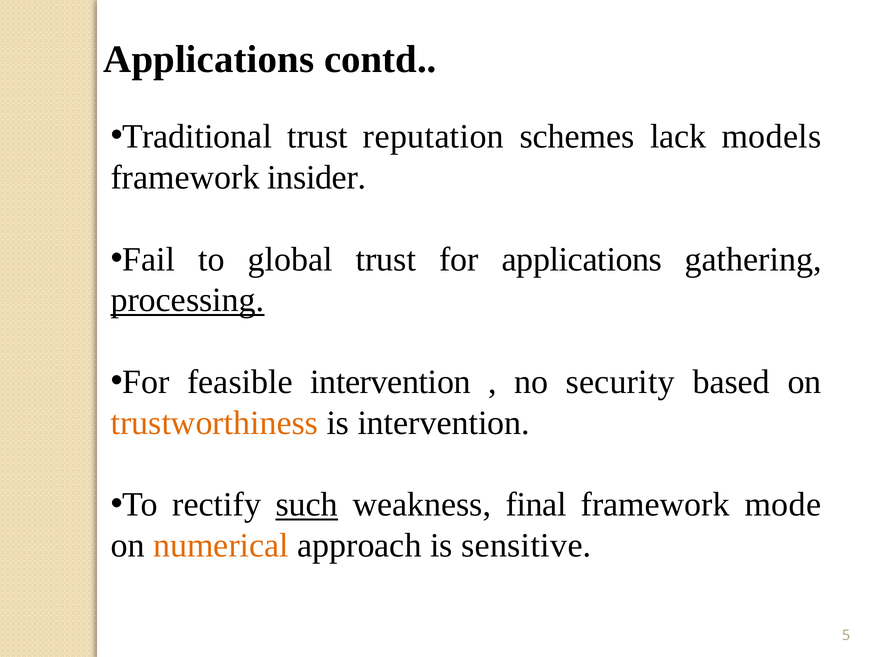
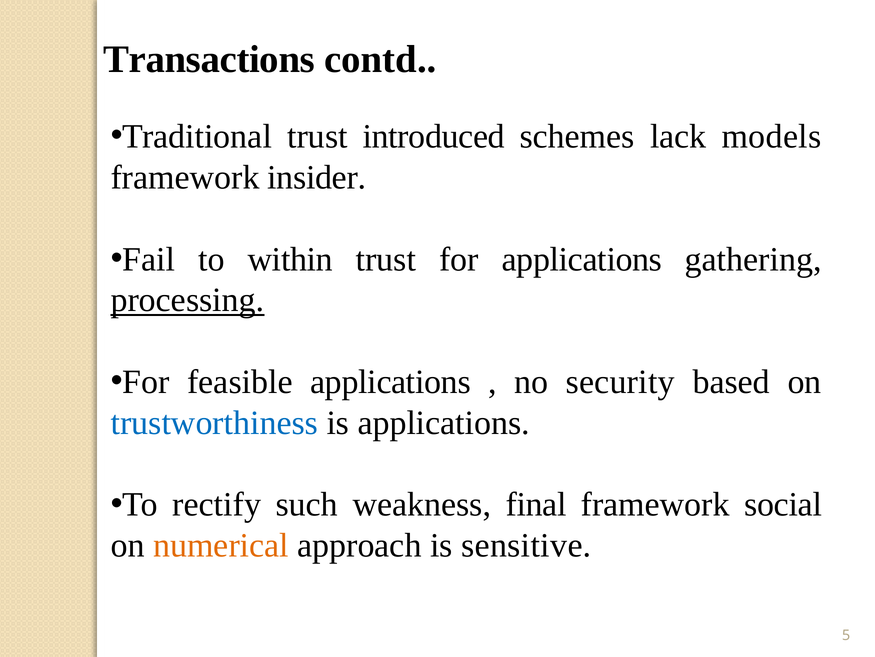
Applications: Applications -> Transactions (209, 60)
reputation: reputation -> introduced (434, 136)
global: global -> within (290, 259)
feasible intervention: intervention -> applications (391, 382)
trustworthiness colour: orange -> blue (214, 422)
is intervention: intervention -> applications (444, 422)
such underline: present -> none (307, 504)
mode: mode -> social (783, 504)
